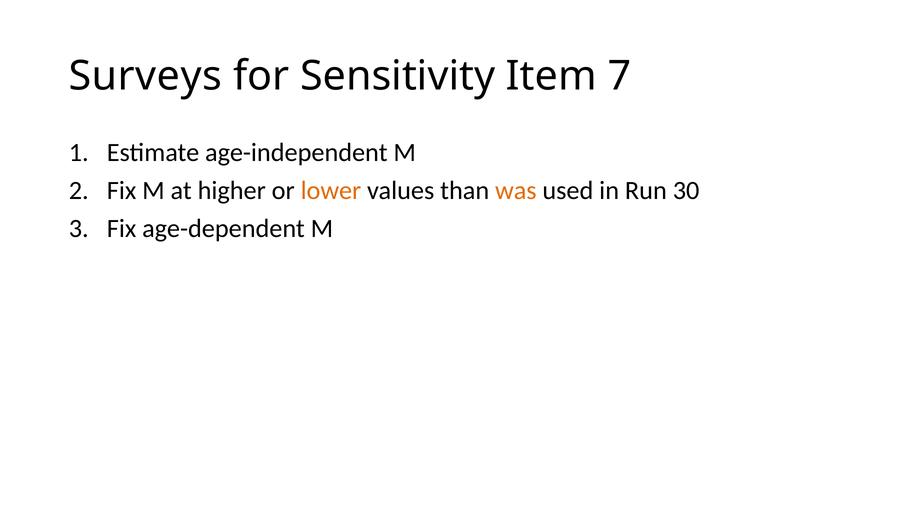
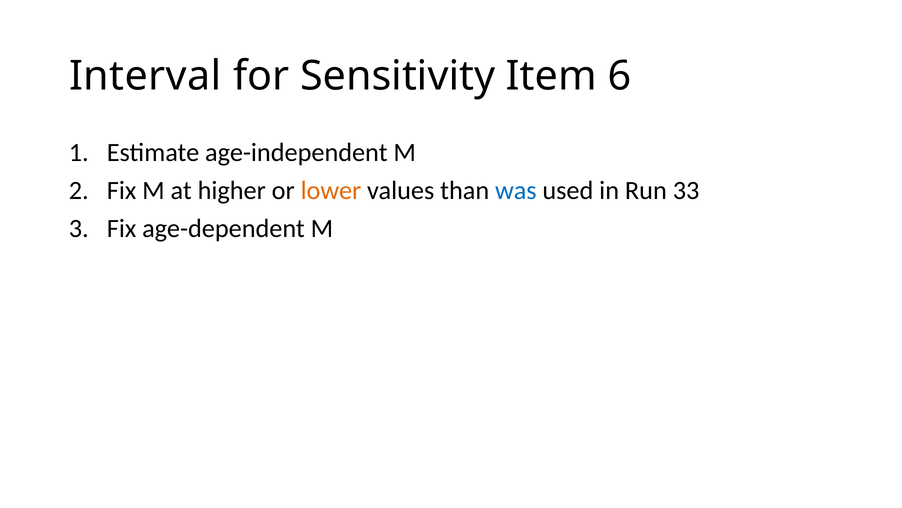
Surveys: Surveys -> Interval (145, 76)
7: 7 -> 6 (619, 76)
was colour: orange -> blue (516, 190)
30: 30 -> 33 (686, 190)
